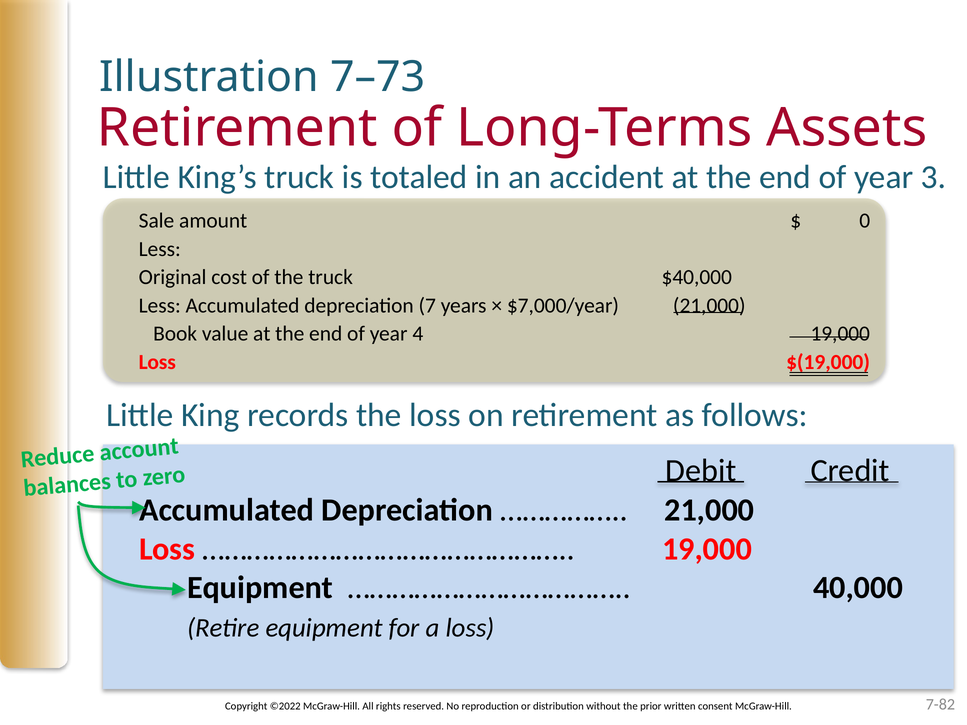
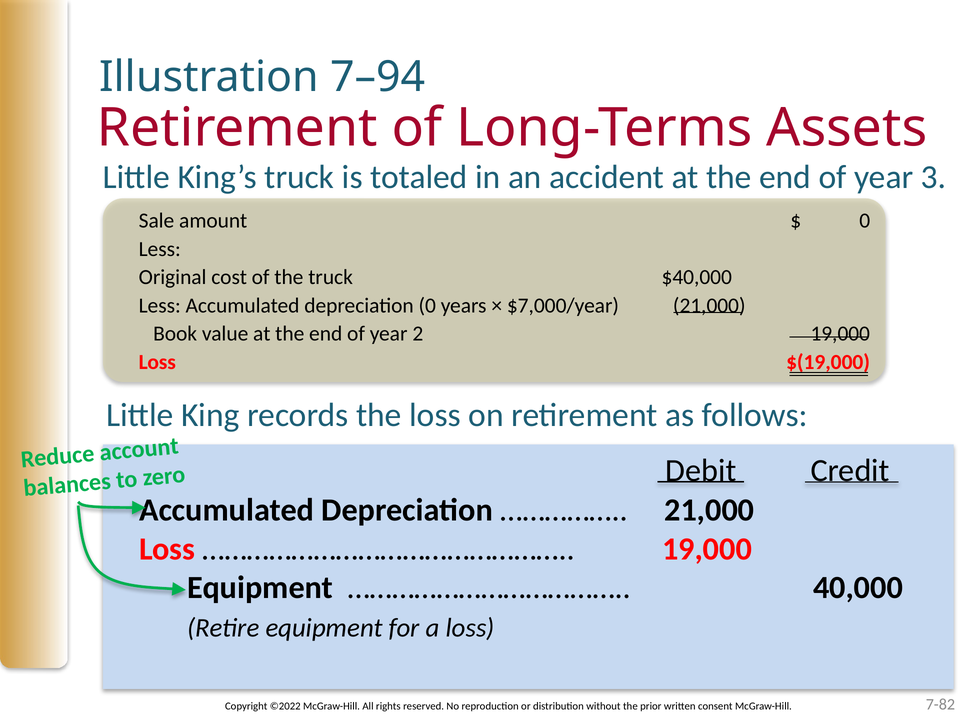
7–73: 7–73 -> 7–94 (378, 77)
depreciation 7: 7 -> 0 (427, 306)
4: 4 -> 2 (418, 334)
